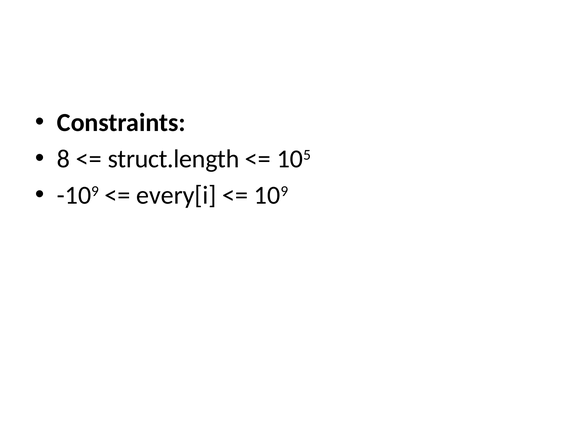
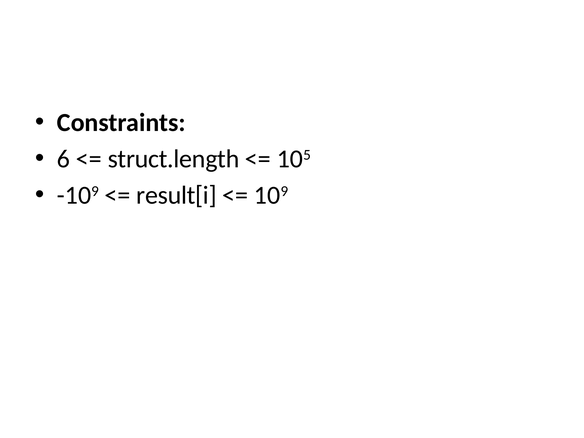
8: 8 -> 6 (64, 159)
every[i: every[i -> result[i (176, 195)
